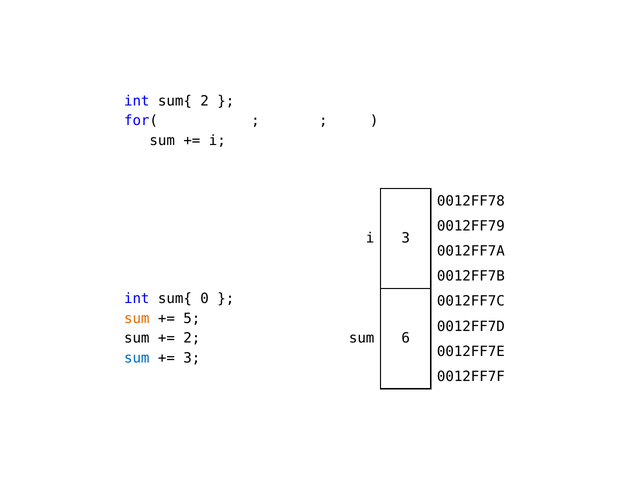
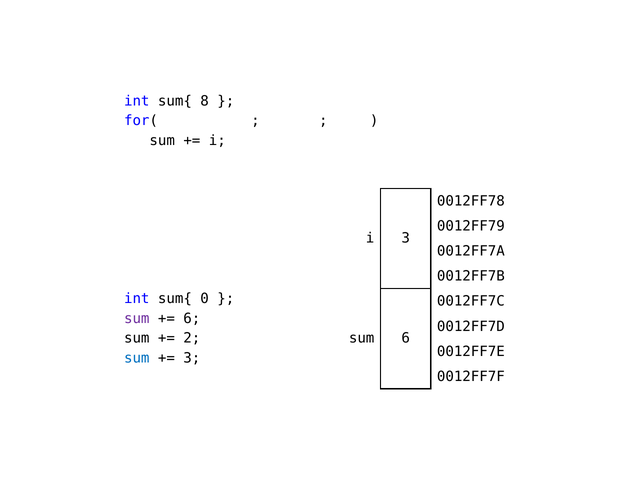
sum{ 2: 2 -> 8 (205, 101)
sum colour: orange -> purple (137, 318)
5: 5 -> 6 (192, 318)
